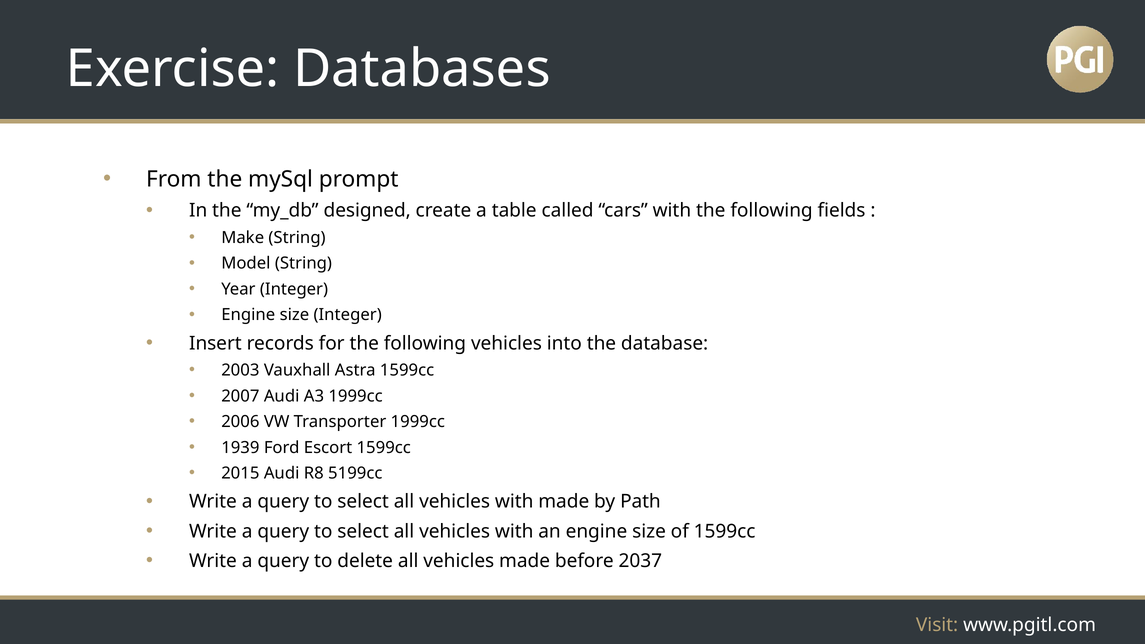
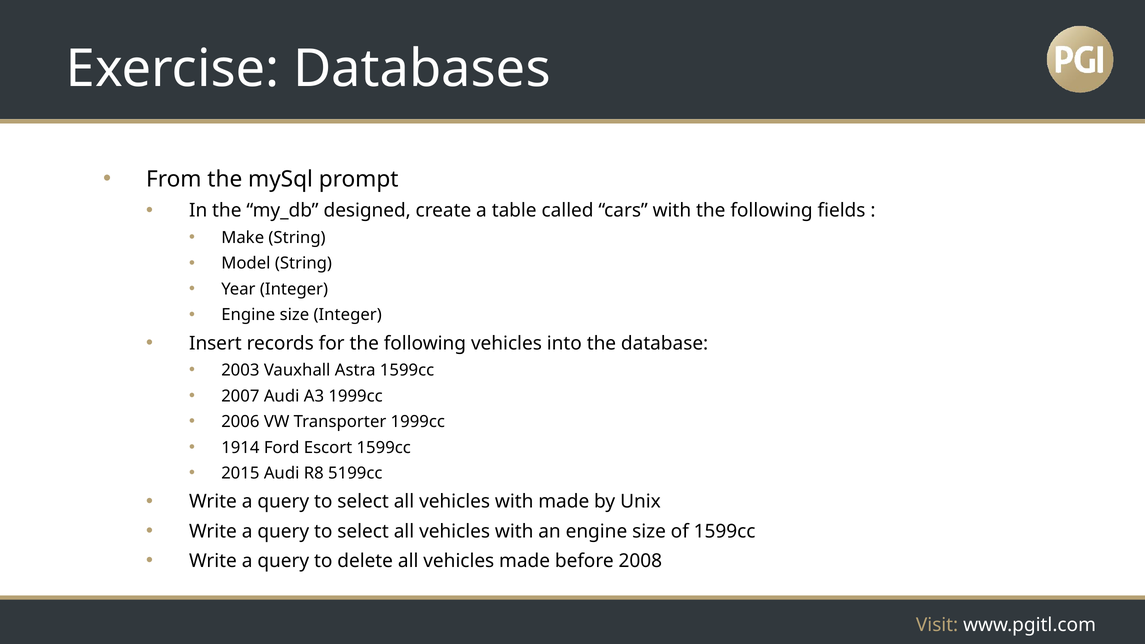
1939: 1939 -> 1914 (240, 448)
Path: Path -> Unix (640, 502)
2037: 2037 -> 2008 (640, 561)
